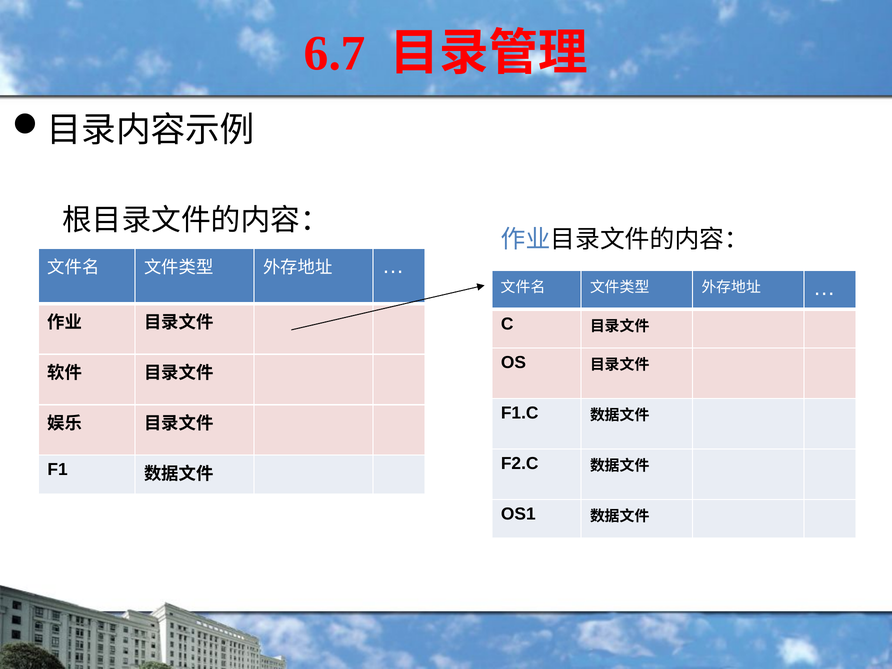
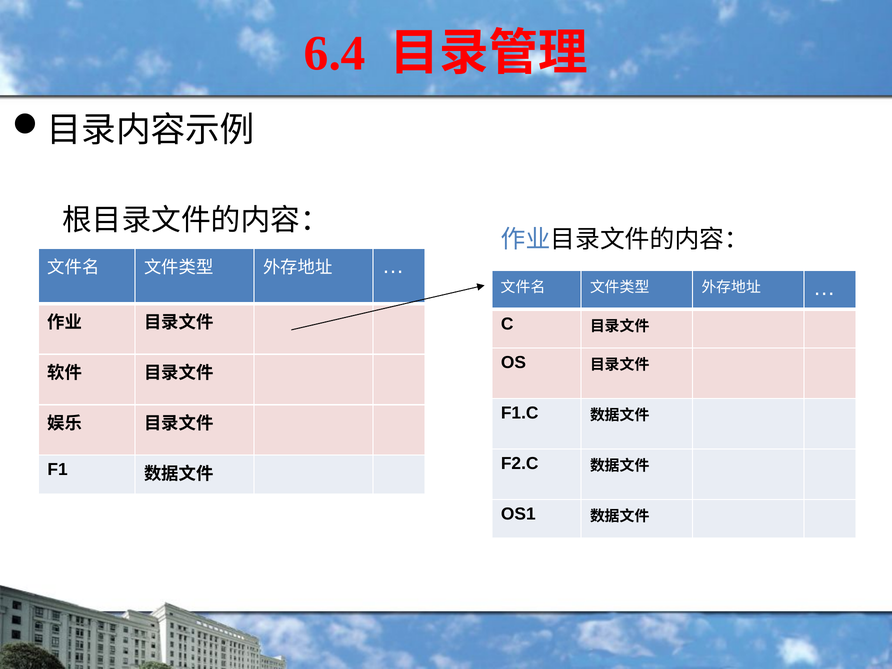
6.7: 6.7 -> 6.4 (335, 53)
